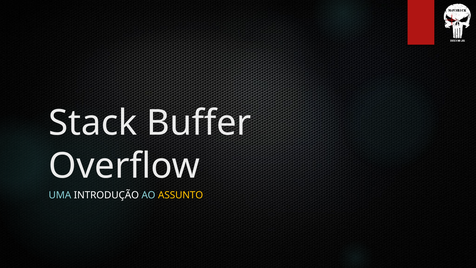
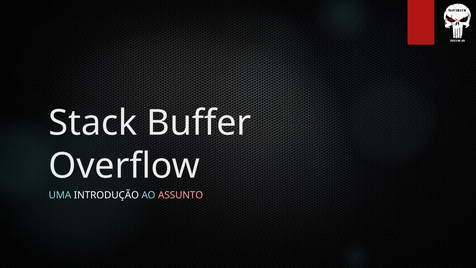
ASSUNTO colour: yellow -> pink (181, 195)
